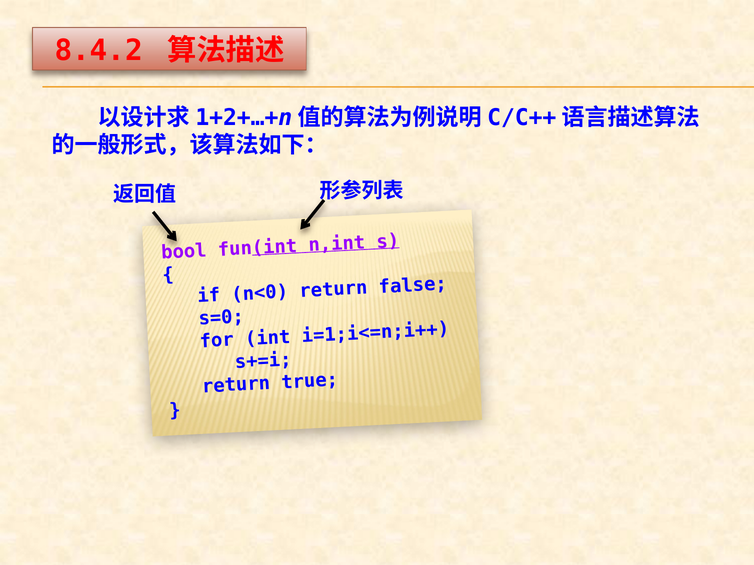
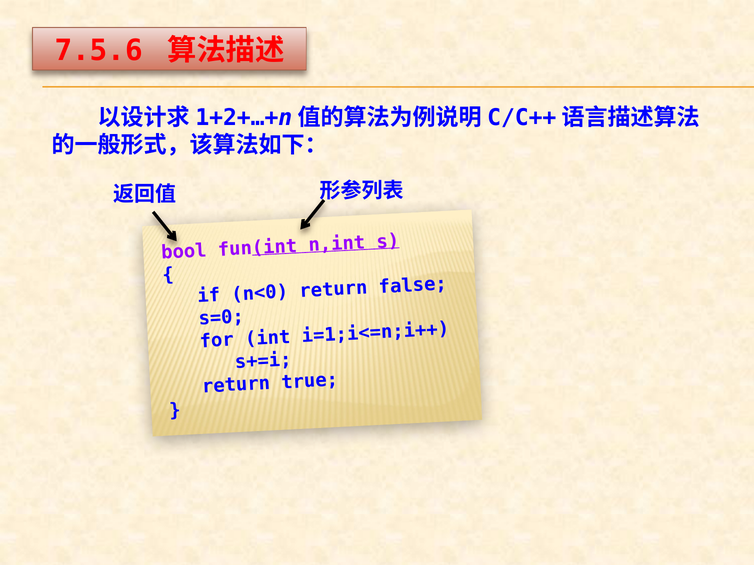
8.4.2: 8.4.2 -> 7.5.6 (99, 51)
